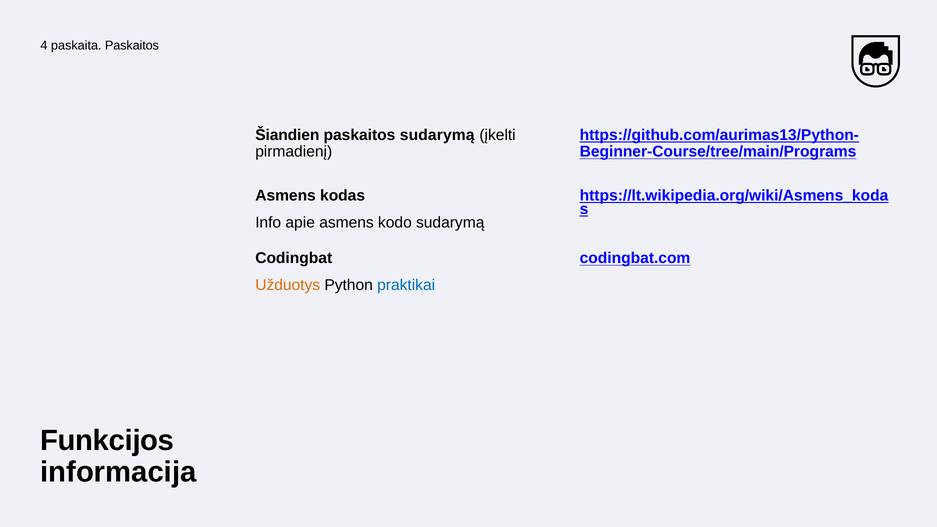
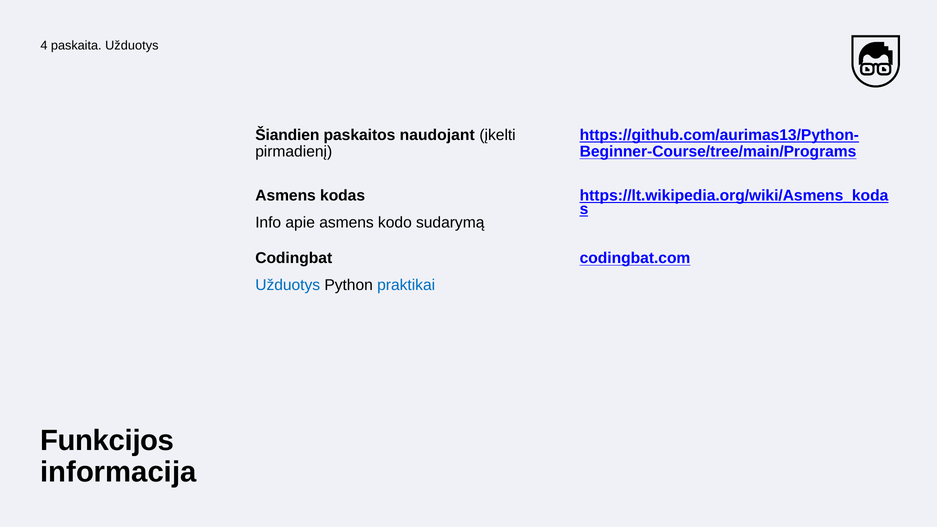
paskaita Paskaitos: Paskaitos -> Užduotys (132, 46)
paskaitos sudarymą: sudarymą -> naudojant (437, 135)
Užduotys colour: orange -> blue (288, 285)
